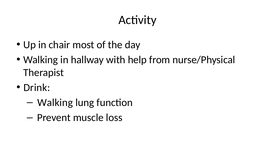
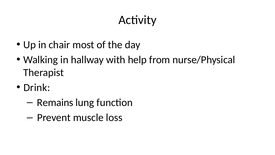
Walking: Walking -> Remains (55, 102)
